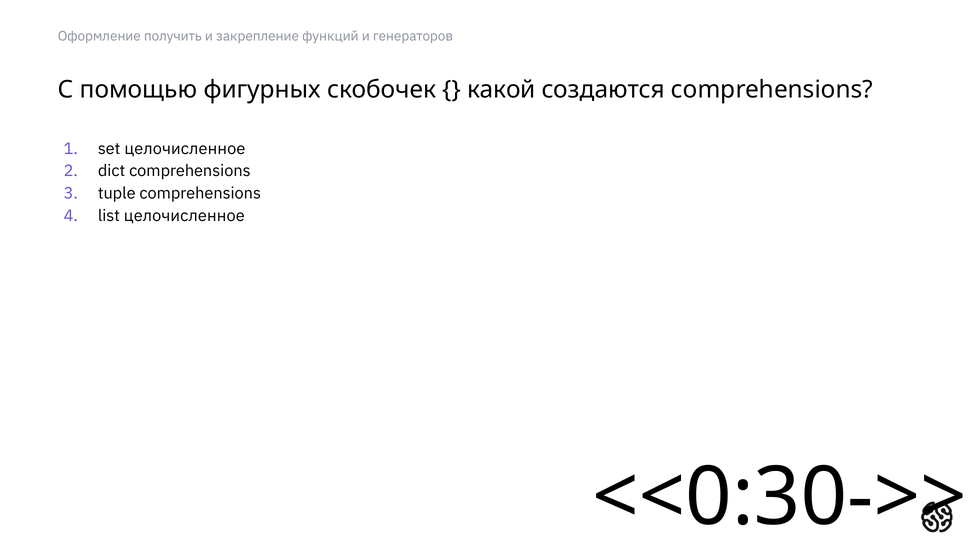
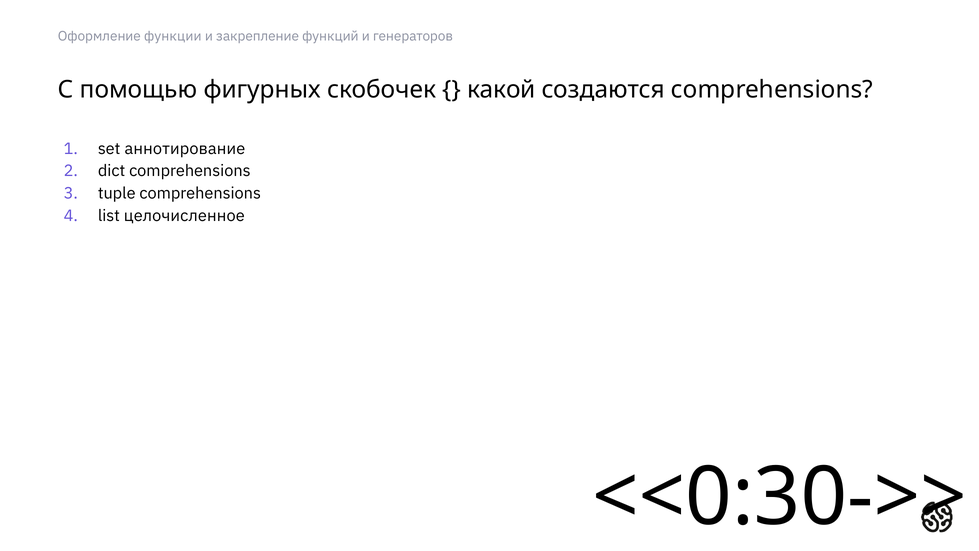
получить: получить -> функции (173, 36)
set целочисленное: целочисленное -> аннотирование (185, 149)
